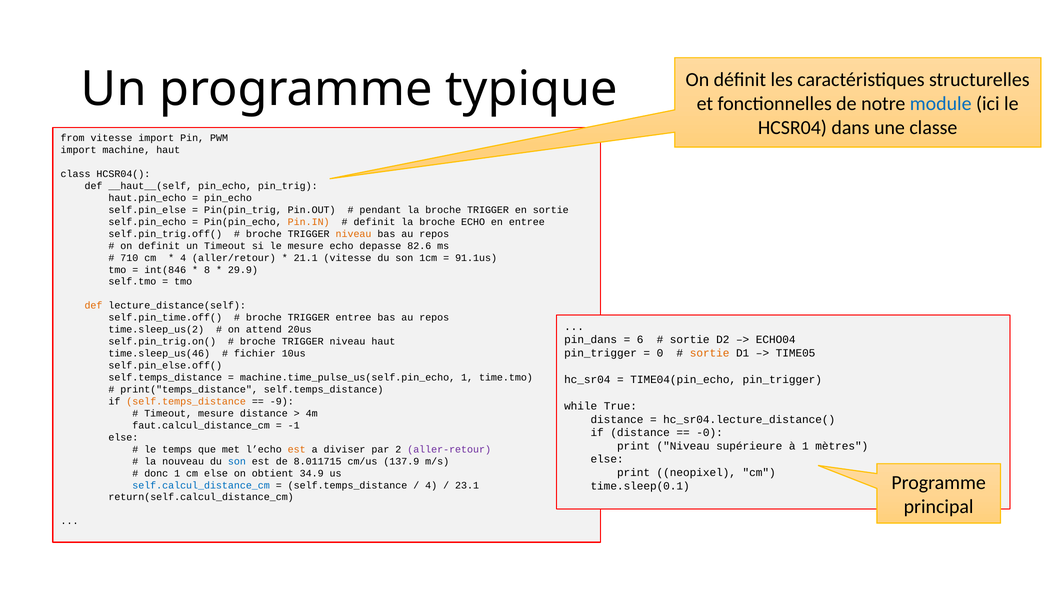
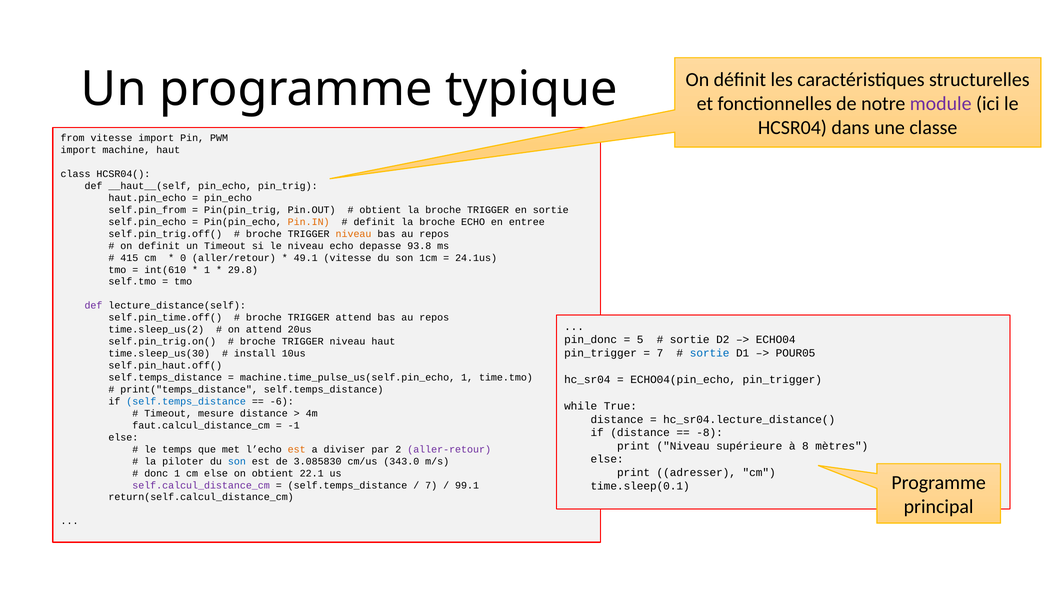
module colour: blue -> purple (941, 104)
self.pin_else: self.pin_else -> self.pin_from (147, 210)
pendant: pendant -> obtient (380, 210)
le mesure: mesure -> niveau (306, 246)
82.6: 82.6 -> 93.8 (419, 246)
710: 710 -> 415 (129, 258)
4: 4 -> 0 (183, 258)
21.1: 21.1 -> 49.1 (306, 258)
91.1us: 91.1us -> 24.1us (476, 258)
int(846: int(846 -> int(610 (165, 270)
8: 8 -> 1 (207, 270)
29.9: 29.9 -> 29.8 (243, 270)
def colour: orange -> purple (93, 306)
TRIGGER entree: entree -> attend (354, 318)
pin_dans: pin_dans -> pin_donc (591, 340)
6: 6 -> 5 (640, 340)
0: 0 -> 7 (660, 353)
sortie colour: orange -> blue (710, 353)
TIME05: TIME05 -> POUR05 (796, 353)
time.sleep_us(46: time.sleep_us(46 -> time.sleep_us(30 (159, 354)
fichier: fichier -> install (255, 354)
self.pin_else.off(: self.pin_else.off( -> self.pin_haut.off( (165, 366)
TIME04(pin_echo: TIME04(pin_echo -> ECHO04(pin_echo (683, 380)
self.temps_distance colour: orange -> blue (186, 402)
-9: -9 -> -6 (282, 402)
-0: -0 -> -8 (710, 433)
à 1: 1 -> 8 (805, 446)
nouveau: nouveau -> piloter (183, 462)
8.011715: 8.011715 -> 3.085830 (318, 462)
137.9: 137.9 -> 343.0 (401, 462)
neopixel: neopixel -> adresser (696, 473)
34.9: 34.9 -> 22.1 (312, 474)
self.calcul_distance_cm colour: blue -> purple (201, 486)
4: 4 -> 7 (431, 486)
23.1: 23.1 -> 99.1 (467, 486)
